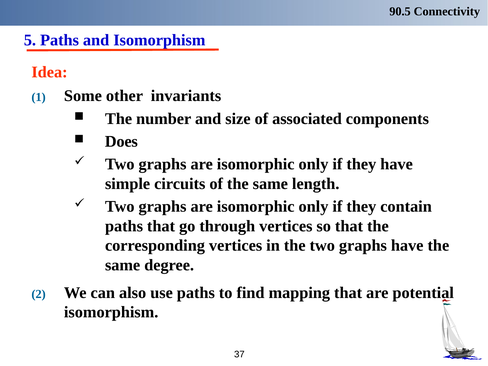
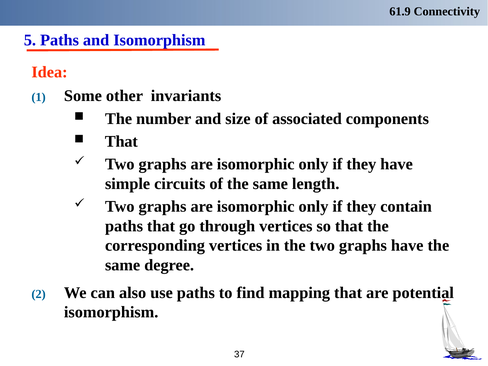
90.5: 90.5 -> 61.9 (400, 11)
Does: Does -> That (121, 141)
